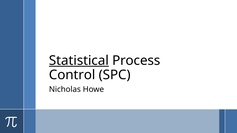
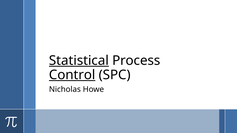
Control underline: none -> present (72, 75)
